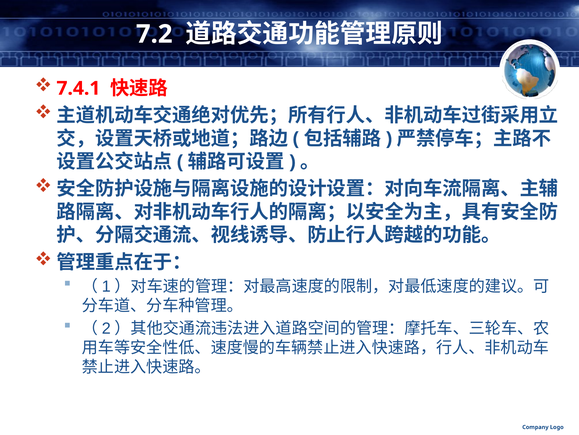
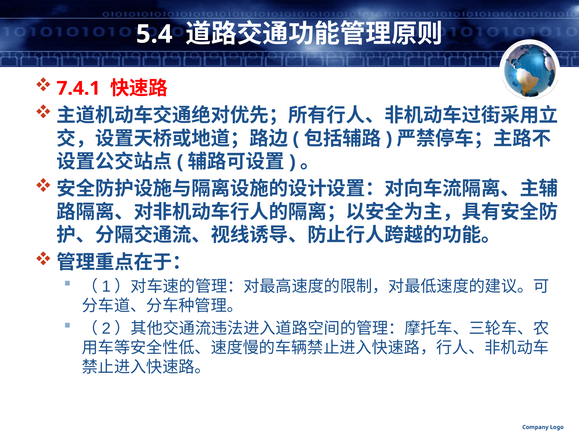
7.2: 7.2 -> 5.4 (154, 34)
